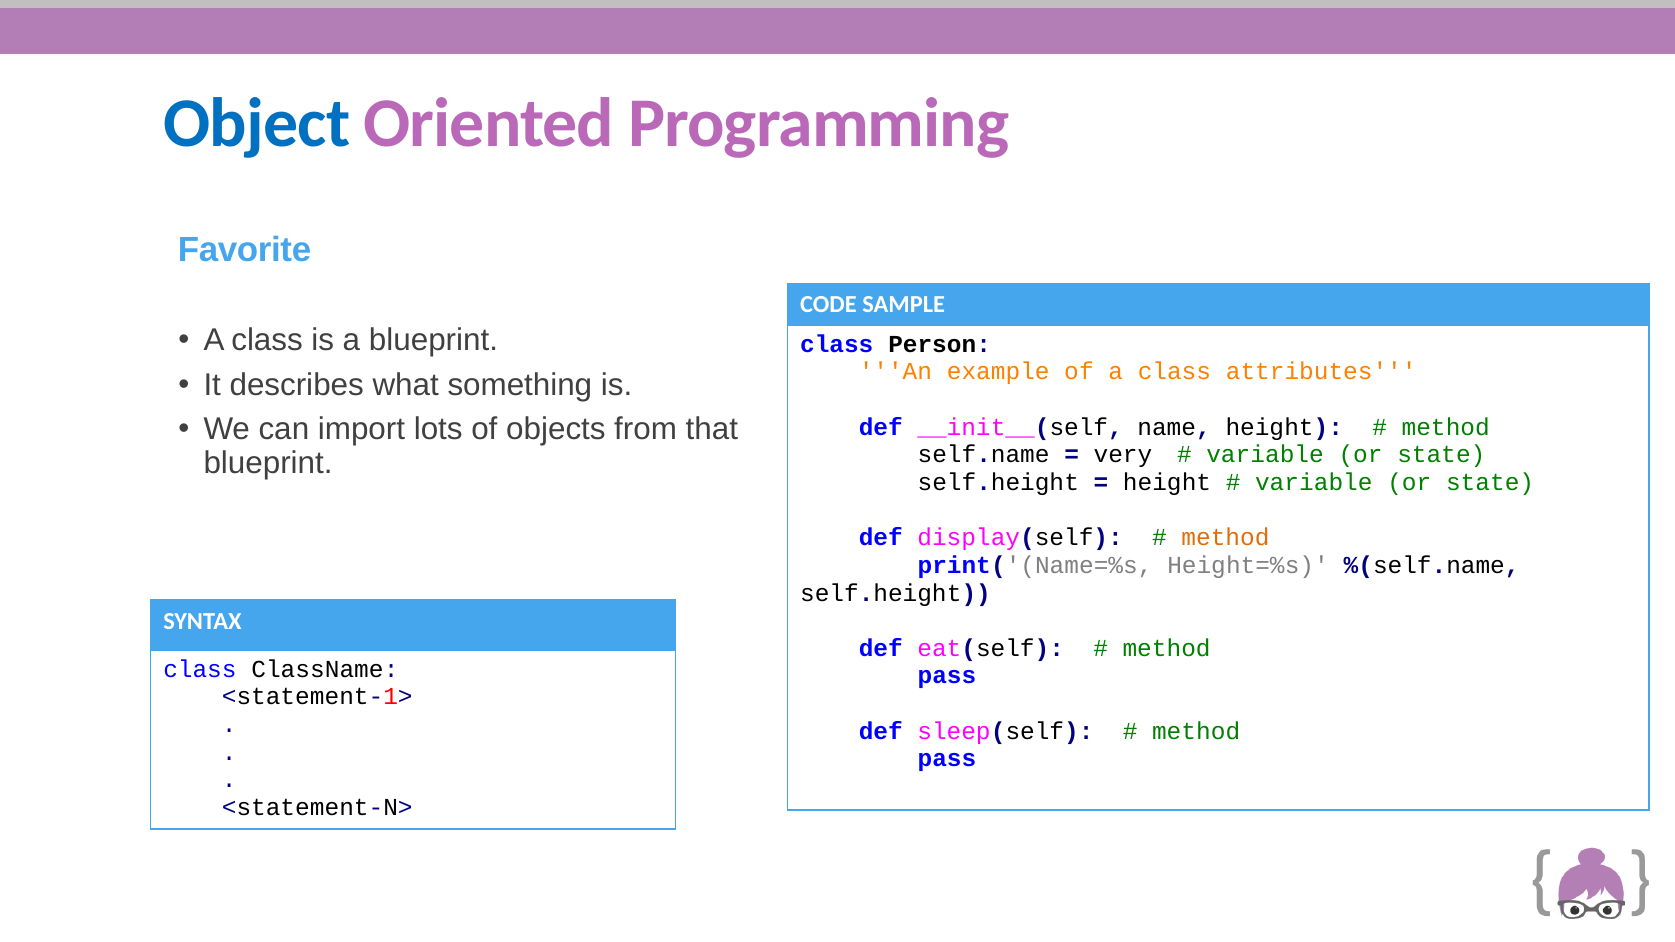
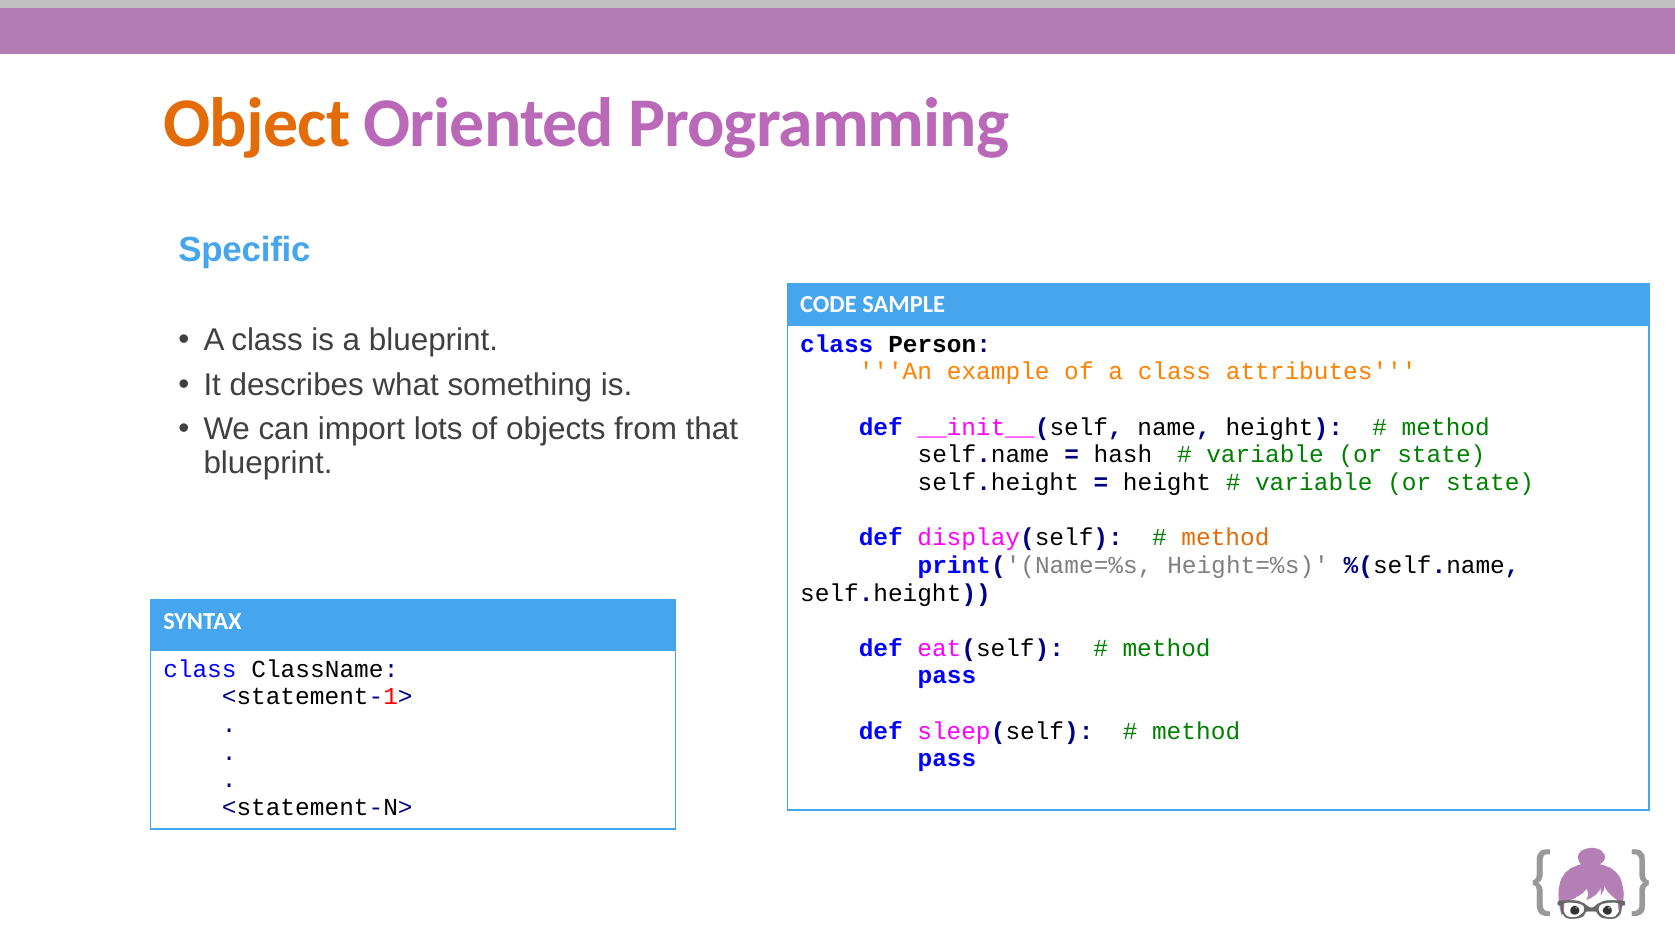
Object colour: blue -> orange (257, 124)
Favorite: Favorite -> Specific (244, 250)
very: very -> hash (1123, 455)
